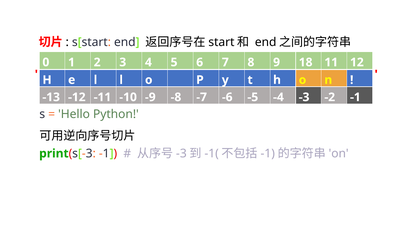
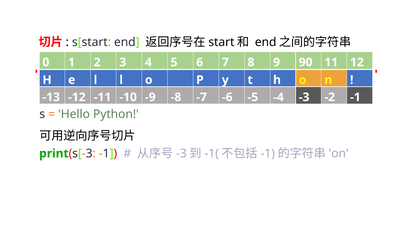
18: 18 -> 90 (306, 62)
